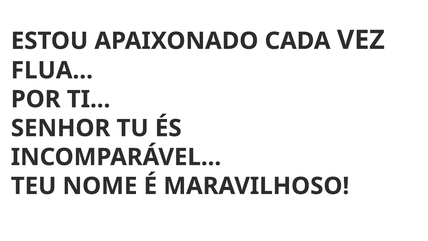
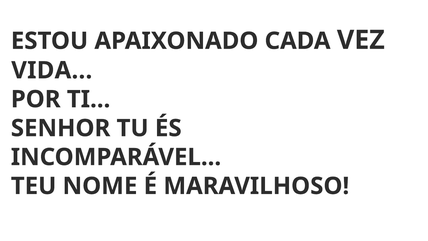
FLUA: FLUA -> VIDA (52, 70)
